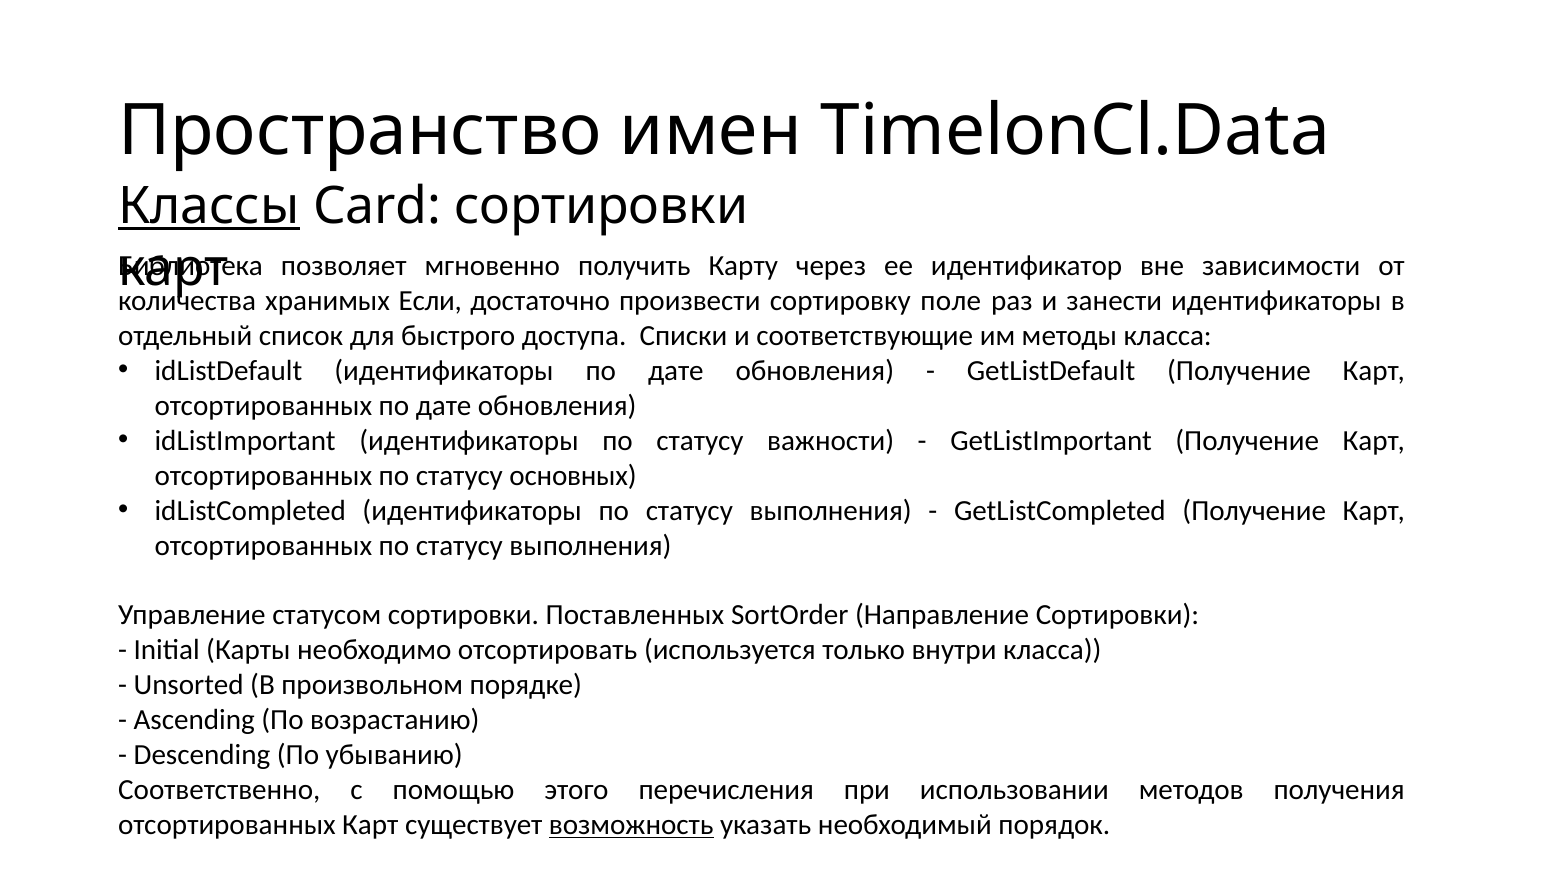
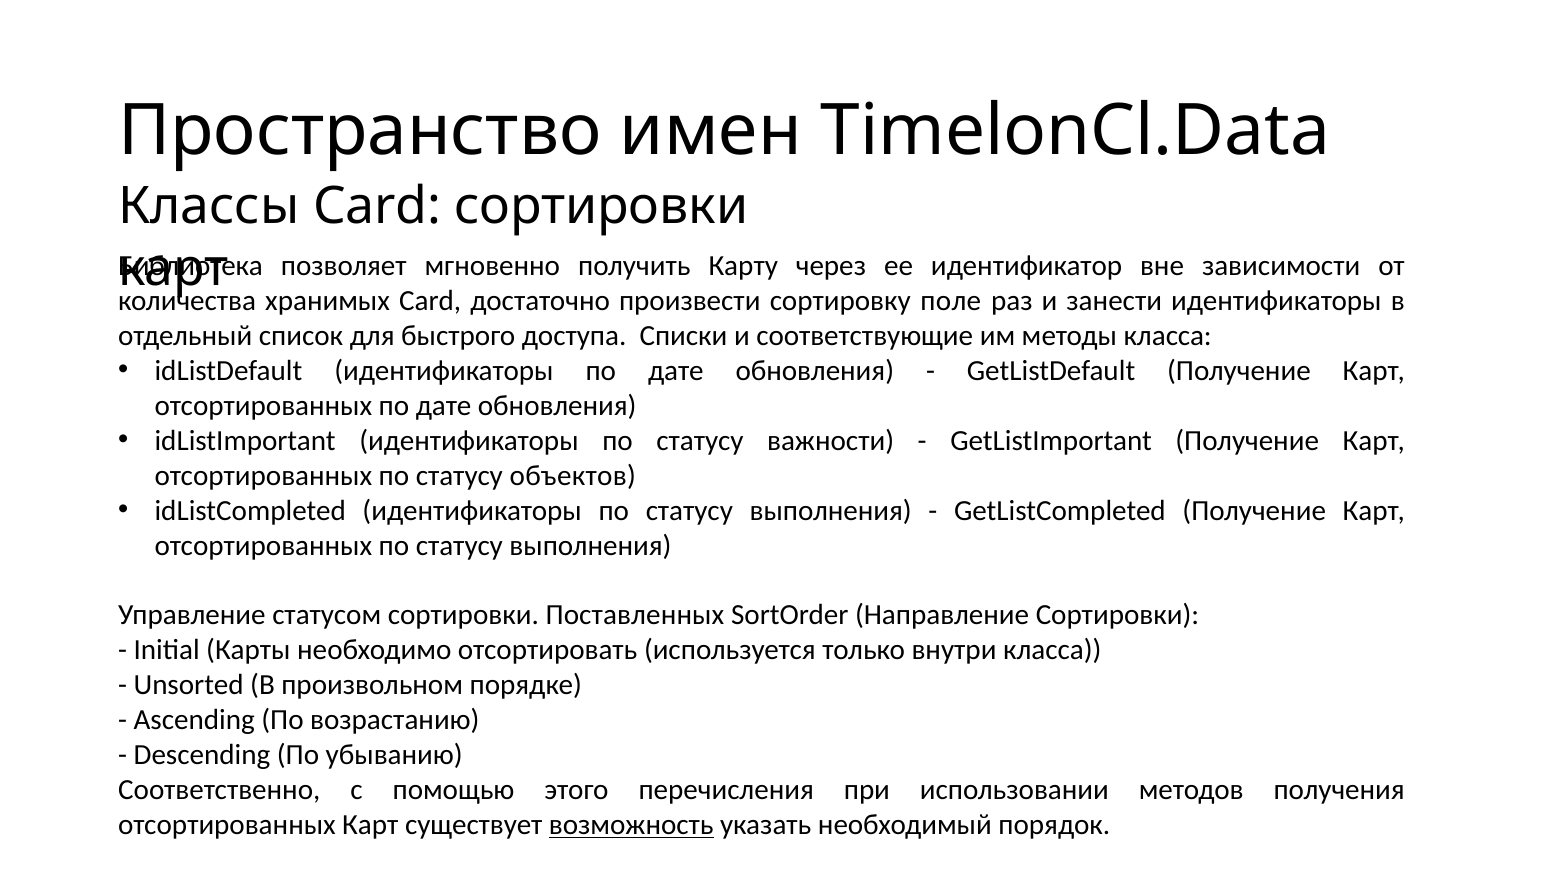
Классы underline: present -> none (209, 206)
хранимых Если: Если -> Card (430, 301)
основных: основных -> объектов (573, 475)
